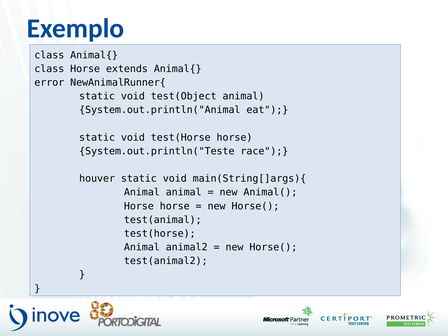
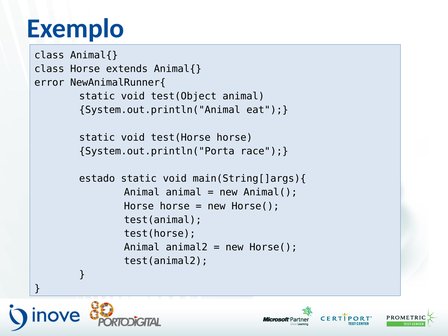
System.out.println("Teste: System.out.println("Teste -> System.out.println("Porta (157, 151)
houver: houver -> estado (97, 179)
